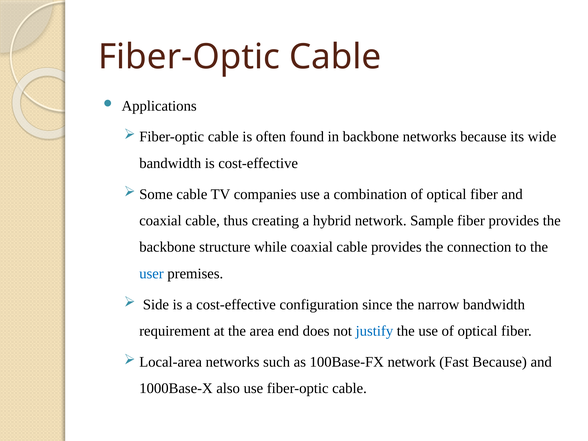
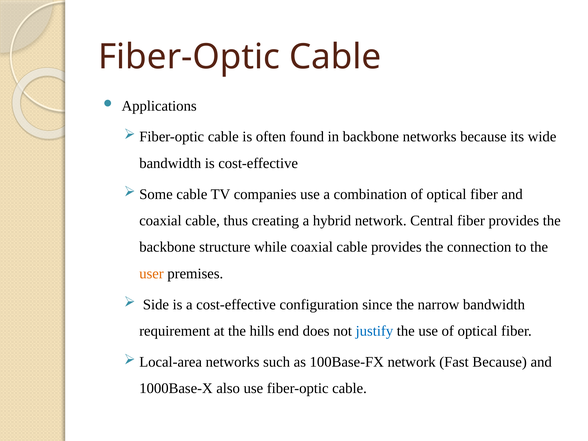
Sample: Sample -> Central (432, 221)
user colour: blue -> orange (151, 274)
area: area -> hills (262, 331)
